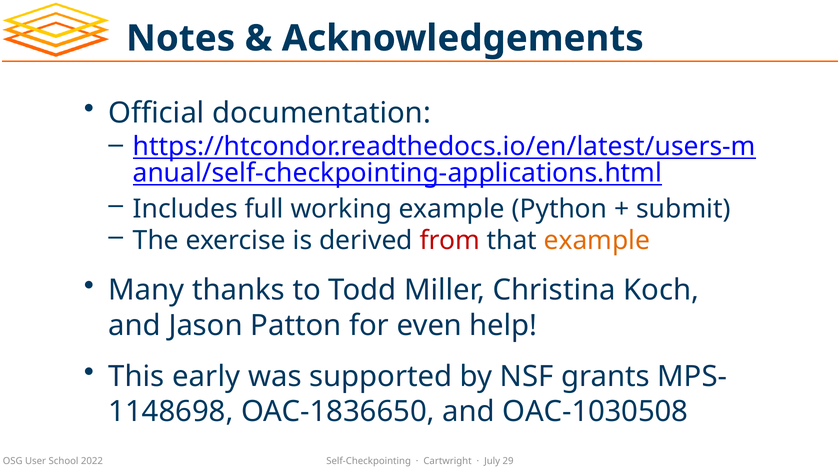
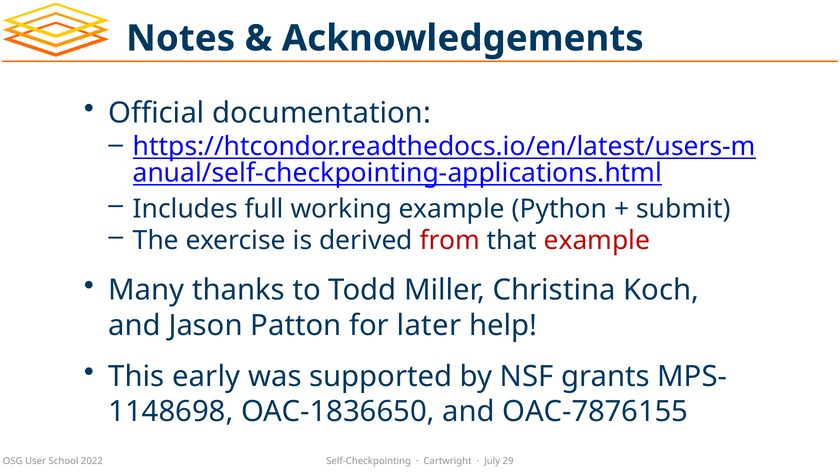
example colour: orange -> red (597, 241)
even: even -> later (429, 326)
OAC-1030508: OAC-1030508 -> OAC-7876155 (595, 412)
